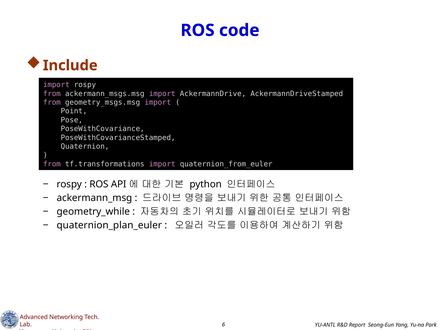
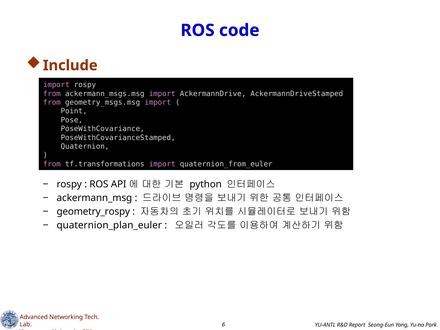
geometry_while: geometry_while -> geometry_rospy (93, 212)
